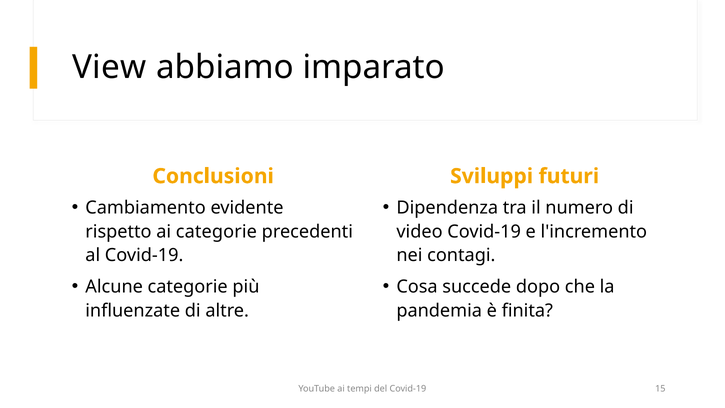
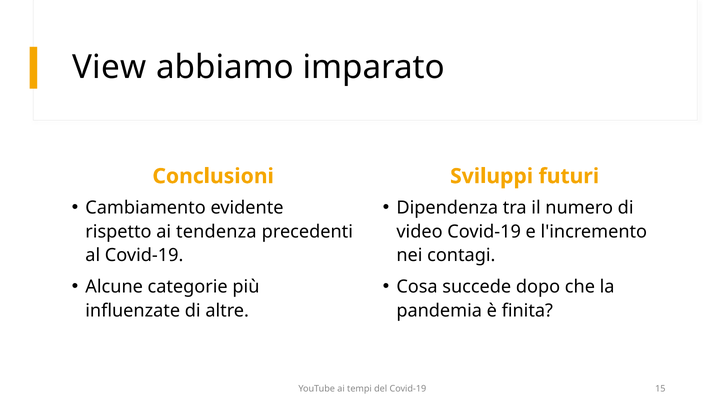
ai categorie: categorie -> tendenza (216, 231)
